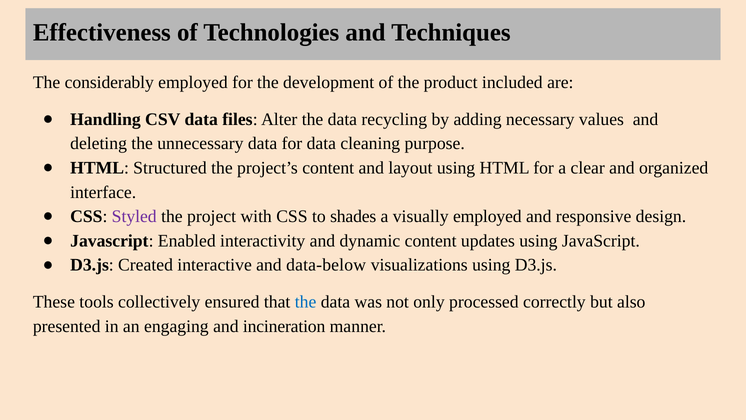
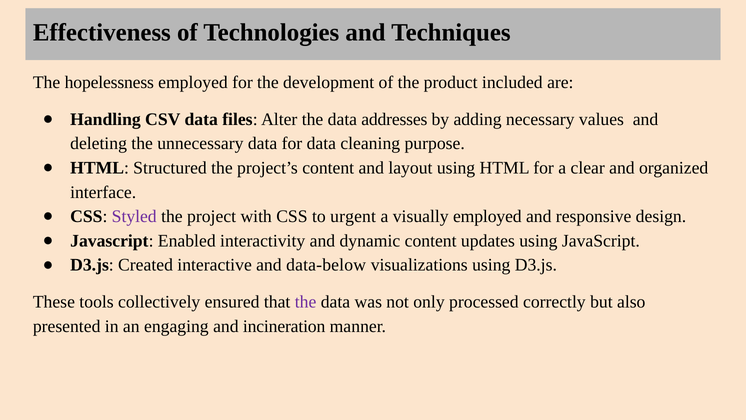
considerably: considerably -> hopelessness (109, 82)
recycling: recycling -> addresses (394, 119)
shades: shades -> urgent (353, 216)
the colour: blue -> purple (306, 302)
